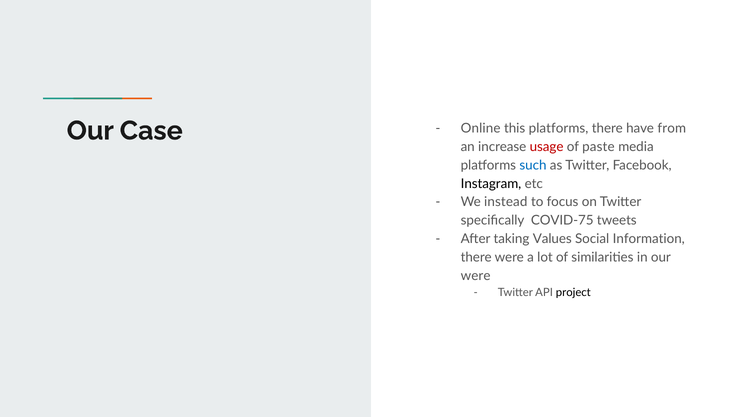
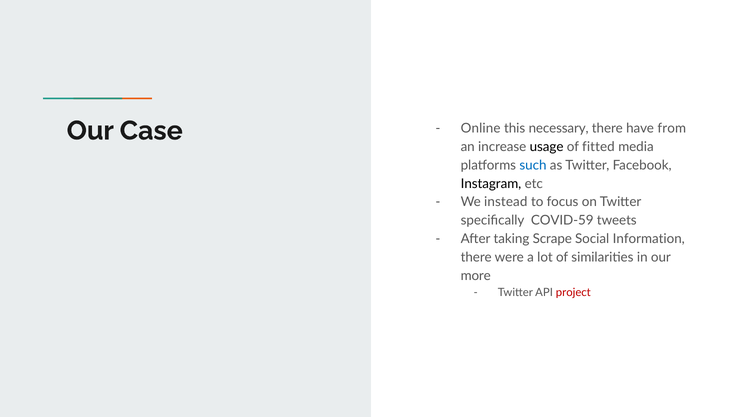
this platforms: platforms -> necessary (559, 128)
usage colour: red -> black (547, 147)
paste: paste -> fitted (598, 147)
COVID-75: COVID-75 -> COVID-59 (562, 221)
Values: Values -> Scrape (552, 239)
were: were -> more (476, 276)
project colour: black -> red (573, 293)
